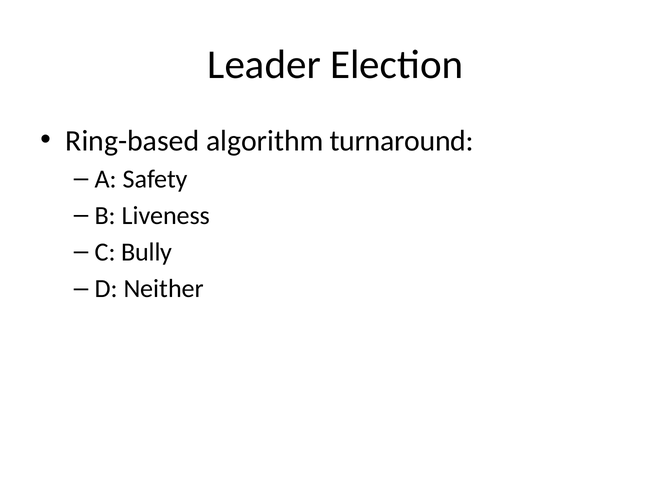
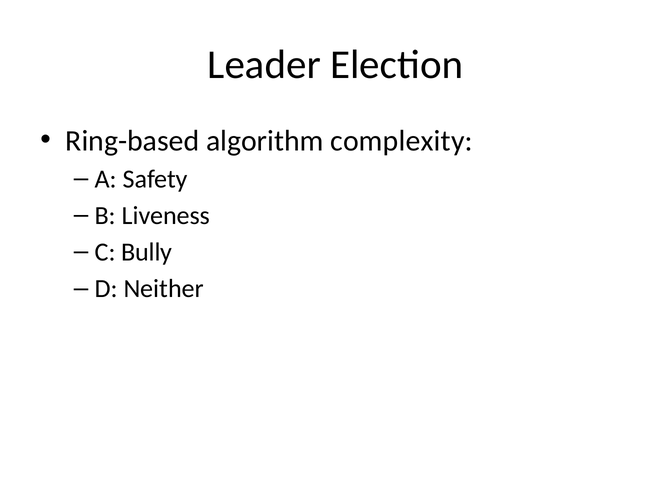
turnaround: turnaround -> complexity (402, 141)
